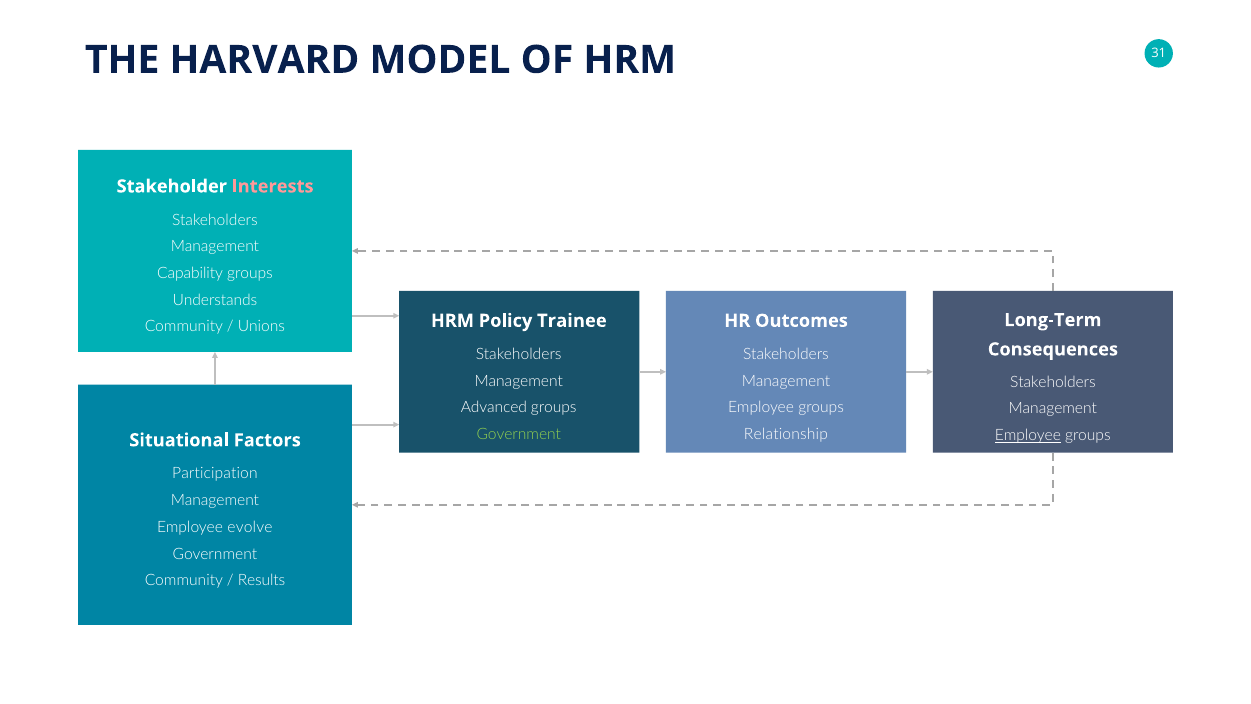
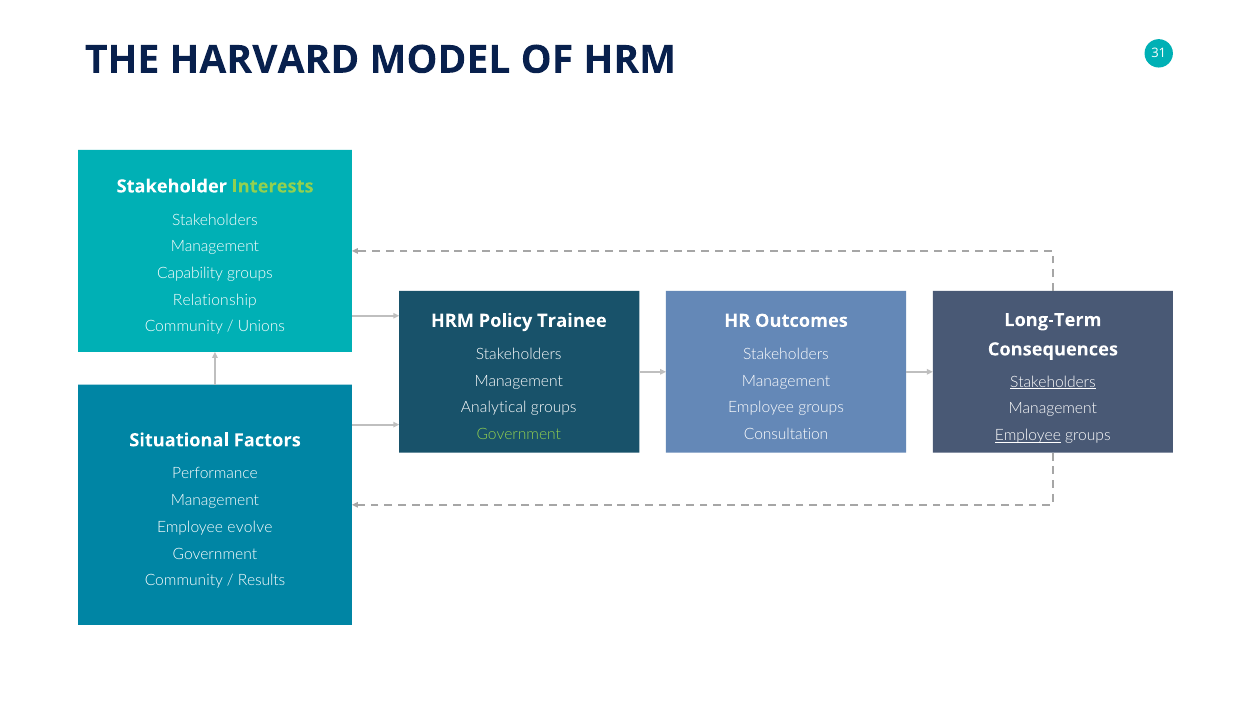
Interests colour: pink -> light green (273, 186)
Understands: Understands -> Relationship (215, 300)
Stakeholders underline: none -> present (1053, 382)
Advanced: Advanced -> Analytical (494, 408)
Relationship: Relationship -> Consultation (786, 434)
Participation: Participation -> Performance (215, 474)
